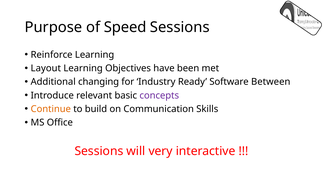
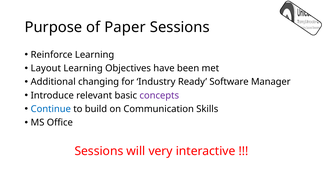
Speed: Speed -> Paper (125, 27)
Between: Between -> Manager (271, 82)
Continue colour: orange -> blue (51, 109)
